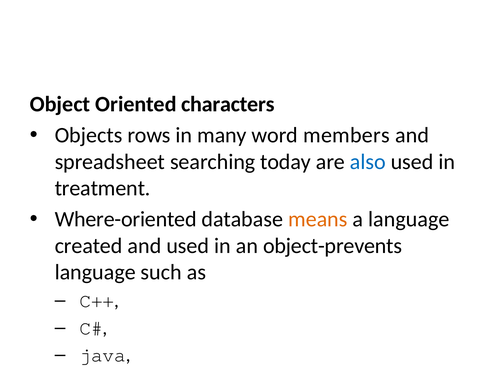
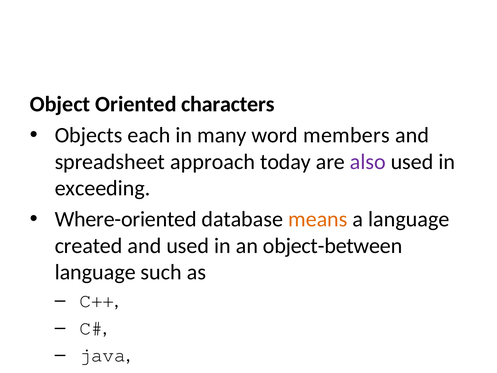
rows: rows -> each (149, 135)
searching: searching -> approach (213, 162)
also colour: blue -> purple (368, 162)
treatment: treatment -> exceeding (103, 188)
object-prevents: object-prevents -> object-between (333, 246)
